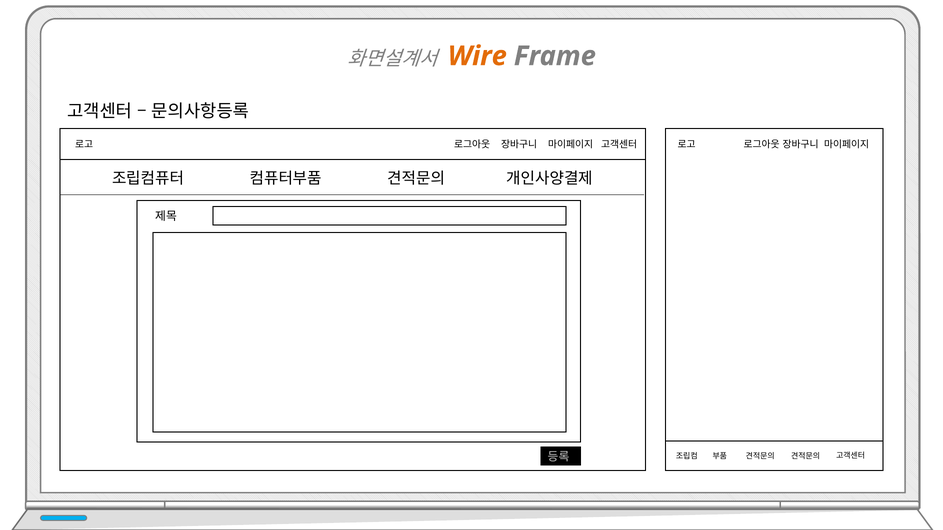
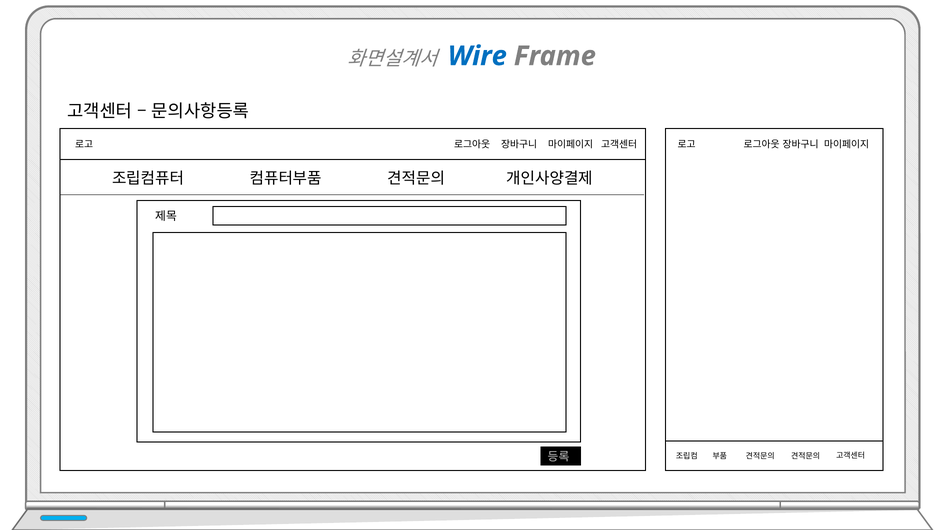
Wire colour: orange -> blue (477, 56)
